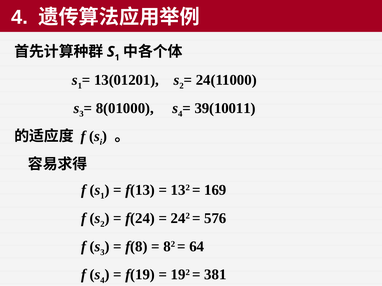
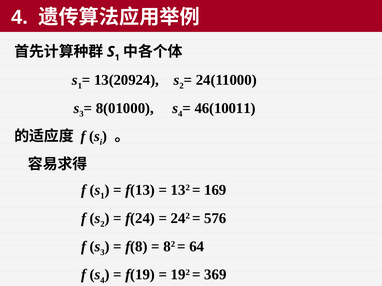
13(01201: 13(01201 -> 13(20924 (126, 80)
39(10011: 39(10011 -> 46(10011 (225, 108)
381: 381 -> 369 (215, 275)
